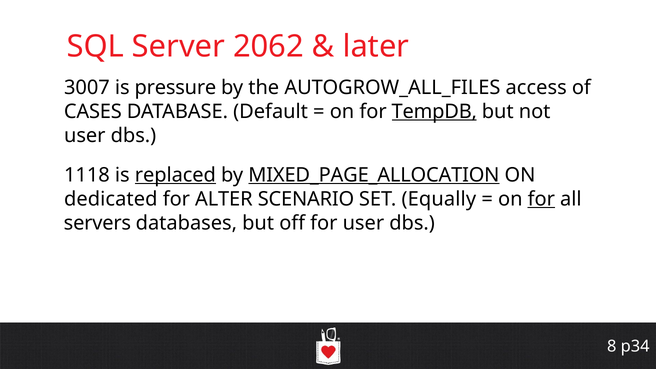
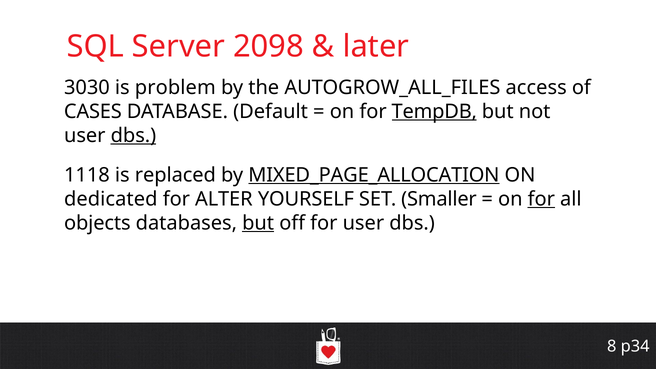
2062: 2062 -> 2098 (268, 47)
3007: 3007 -> 3030 (87, 87)
pressure: pressure -> problem (175, 87)
dbs underline: none -> present (133, 136)
replaced underline: present -> none (175, 175)
SCENARIO: SCENARIO -> YOURSELF (306, 199)
Equally: Equally -> Smaller (439, 199)
servers: servers -> objects (97, 223)
but underline: none -> present (258, 223)
